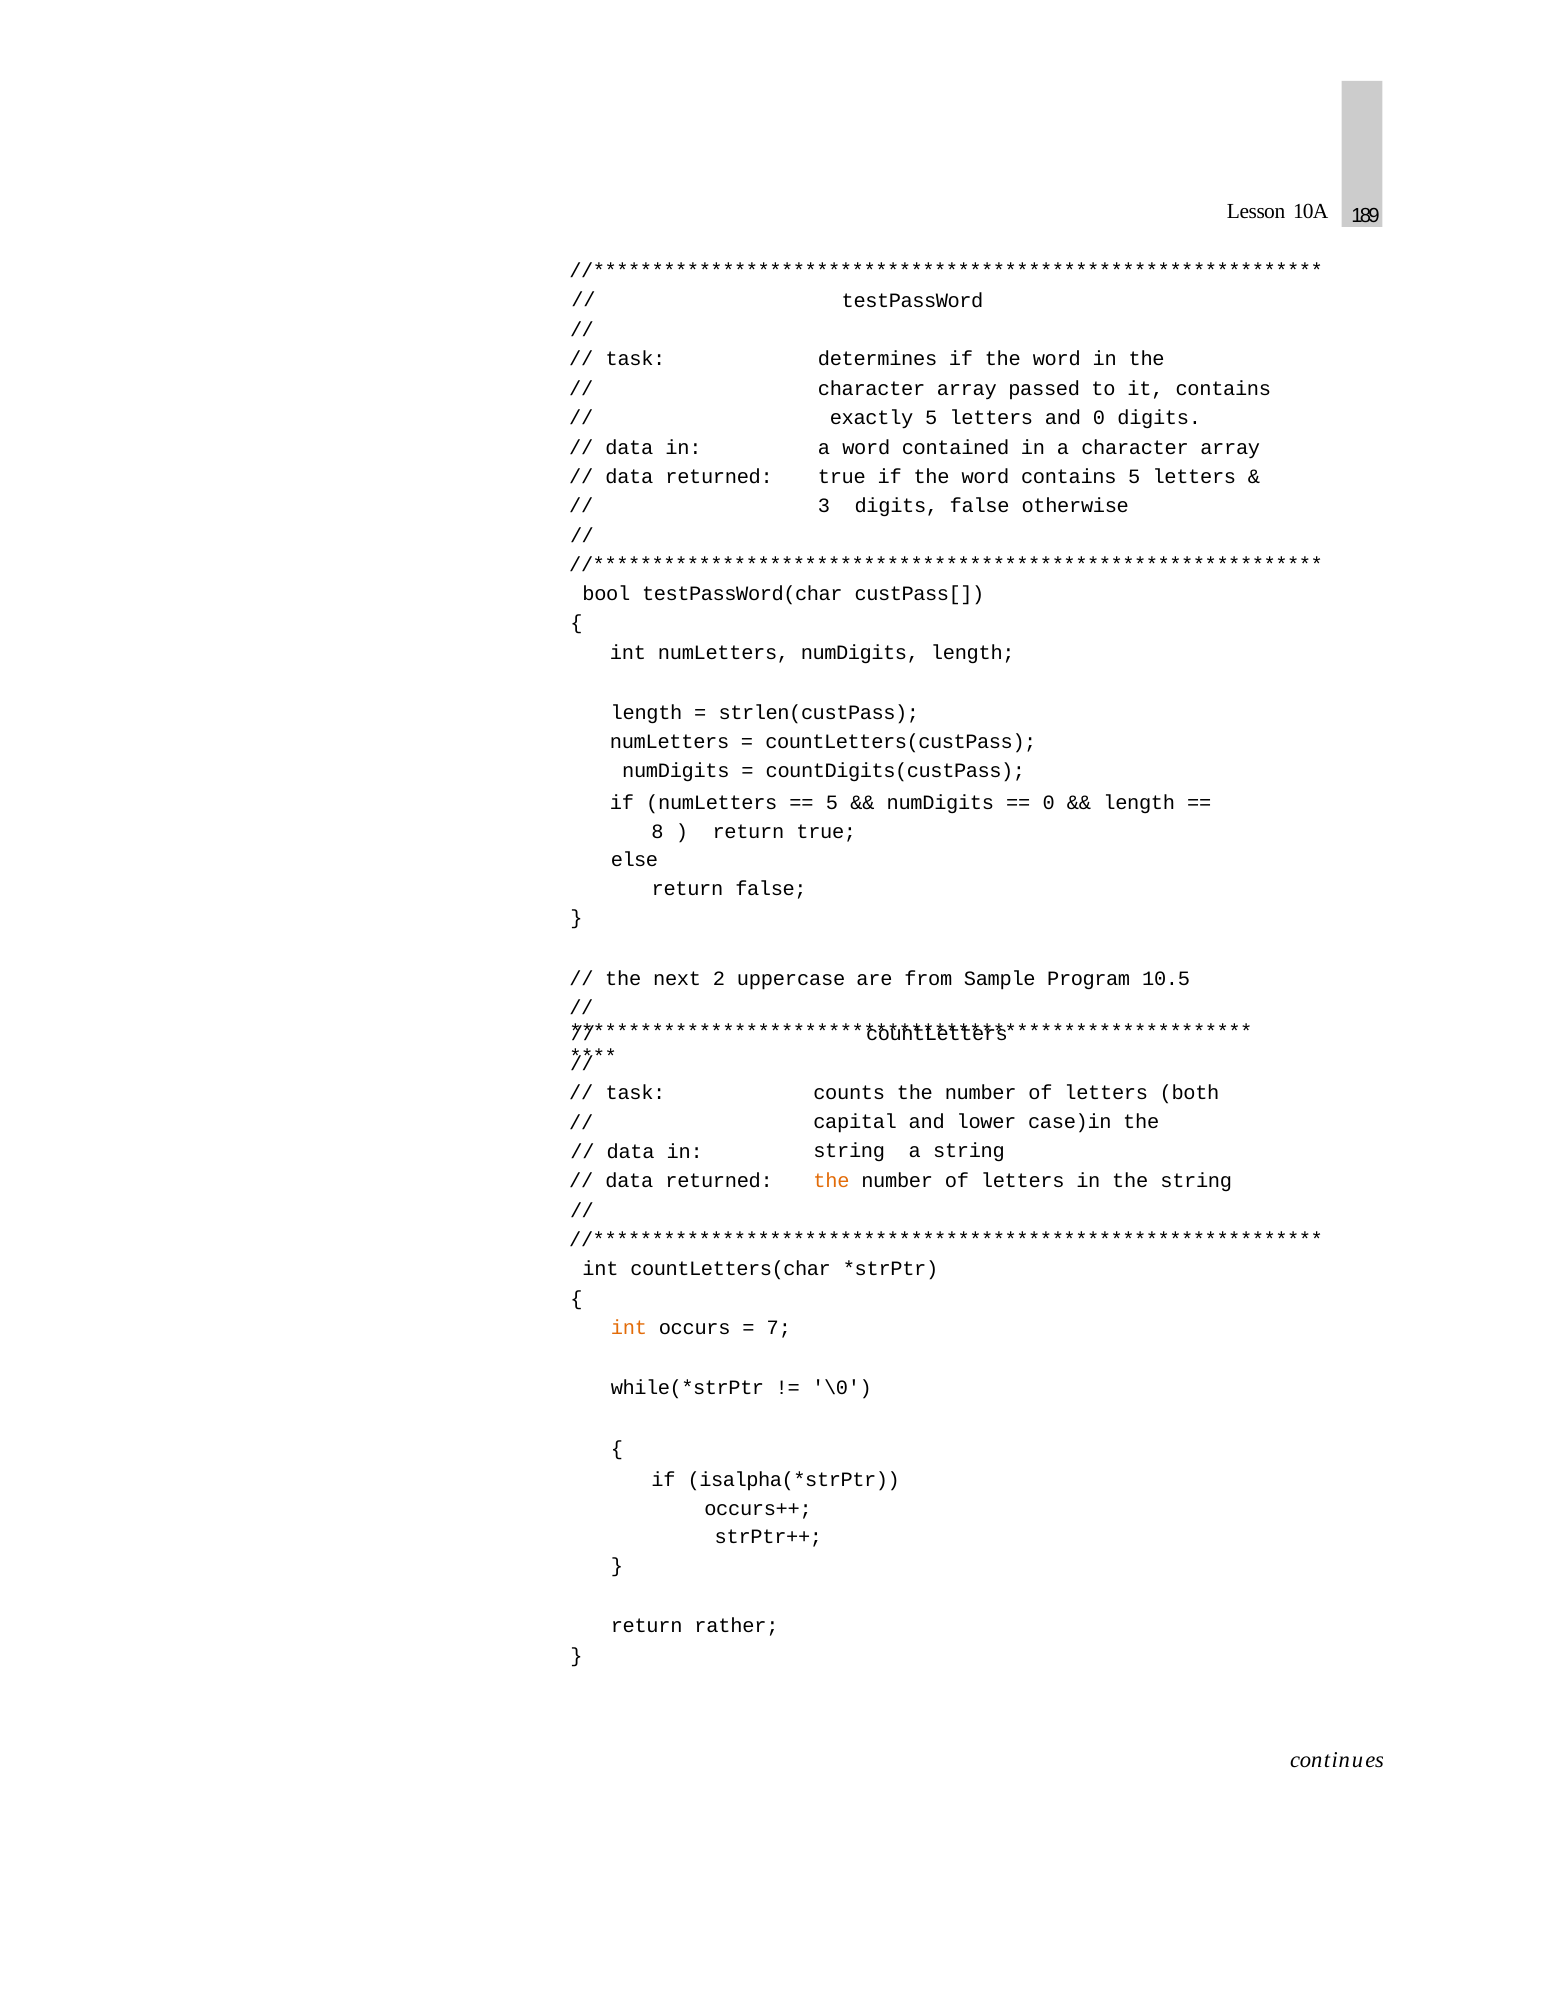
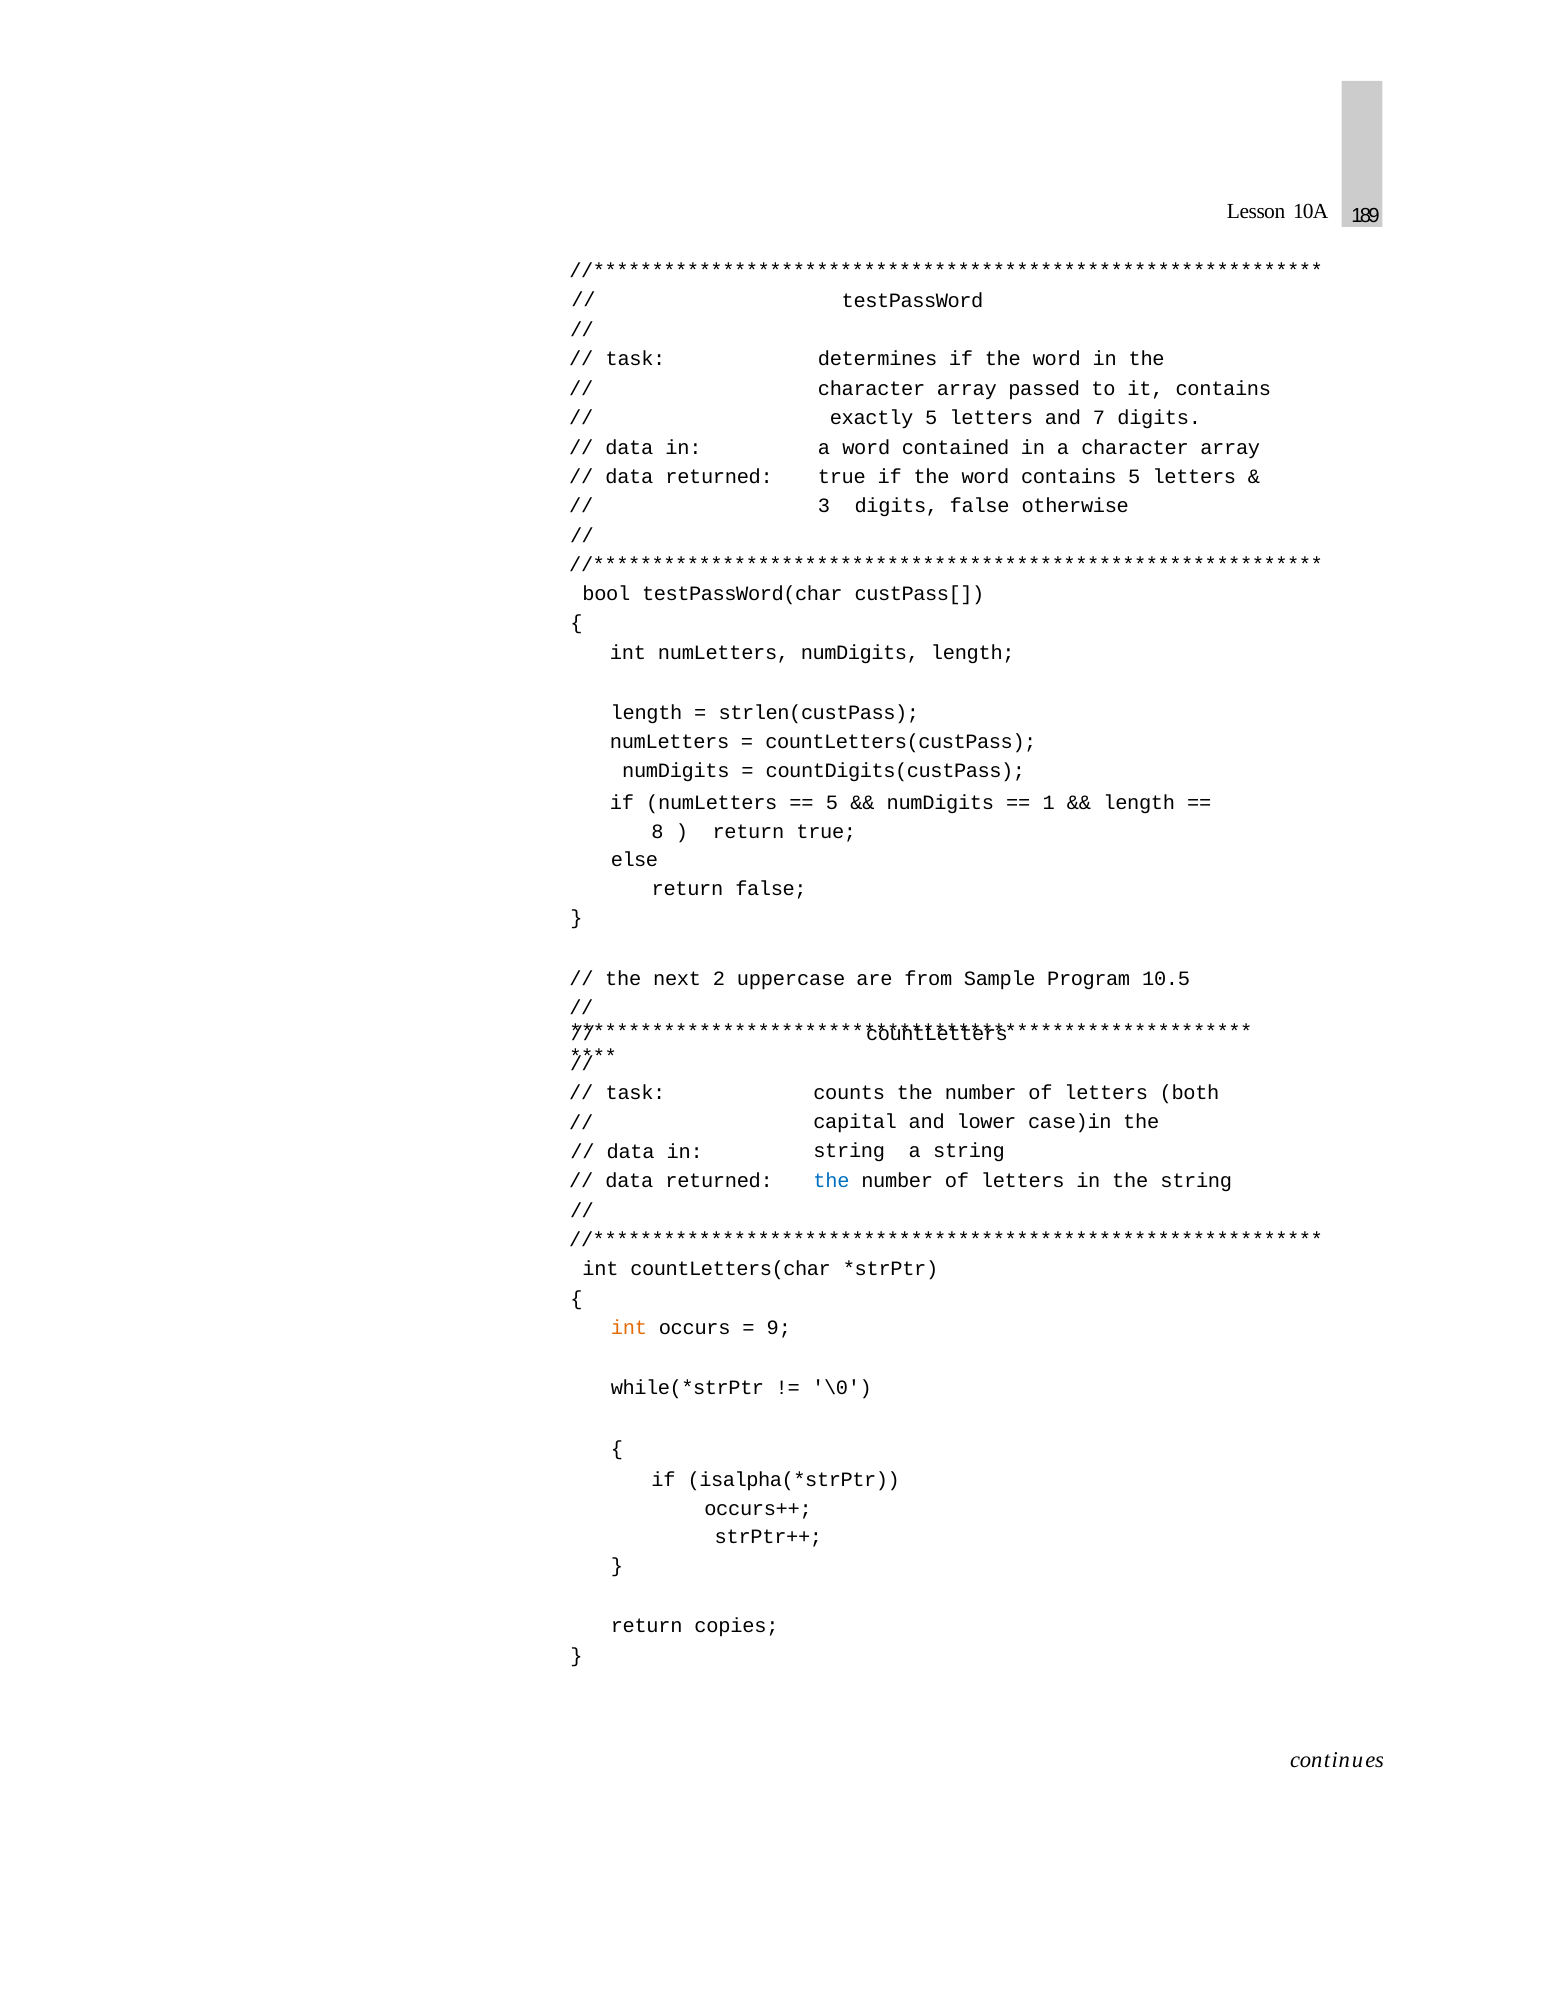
and 0: 0 -> 7 (1099, 418)
0: 0 -> 1 (1049, 803)
the colour: orange -> blue (831, 1181)
7: 7 -> 9 (779, 1328)
rather: rather -> copies (736, 1627)
